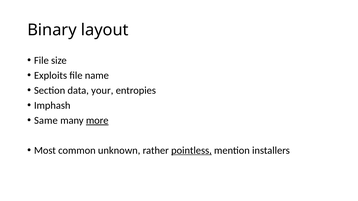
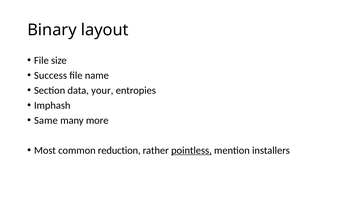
Exploits: Exploits -> Success (50, 76)
more underline: present -> none (97, 121)
unknown: unknown -> reduction (119, 151)
